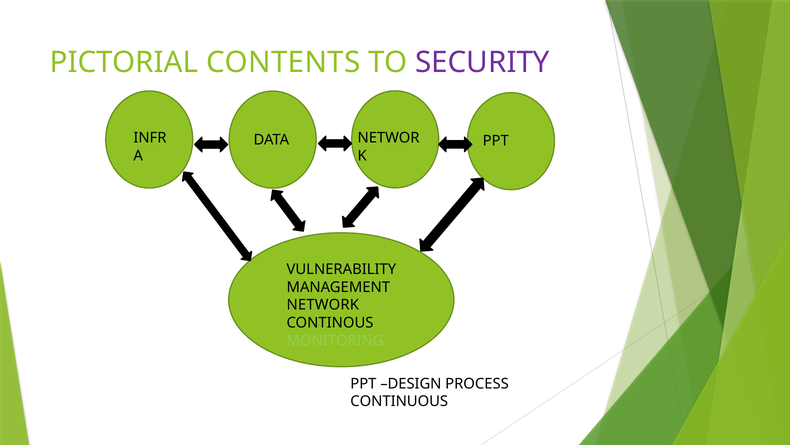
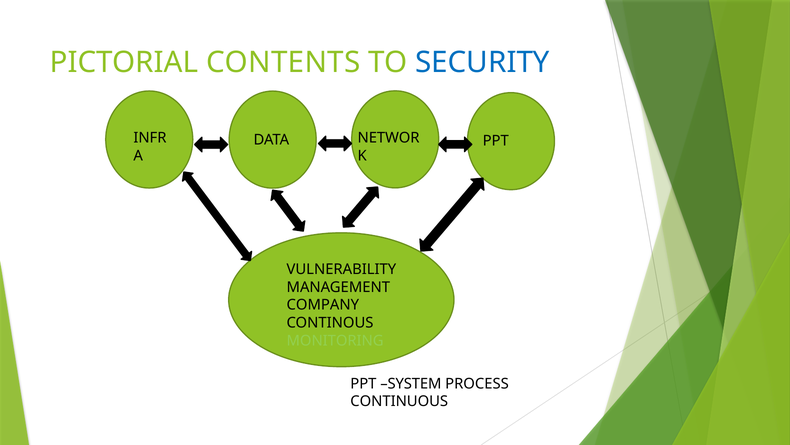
SECURITY colour: purple -> blue (482, 62)
NETWORK: NETWORK -> COMPANY (323, 305)
DESIGN: DESIGN -> SYSTEM (411, 383)
